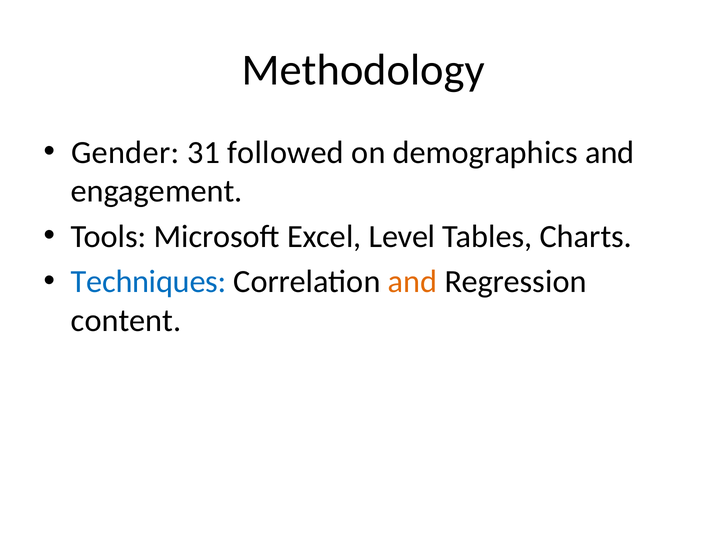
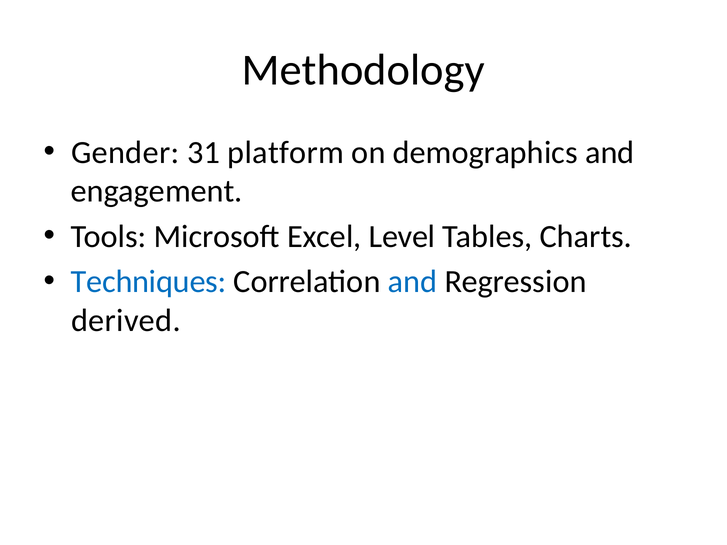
followed: followed -> platform (286, 153)
and colour: orange -> blue (413, 282)
content: content -> derived (126, 321)
